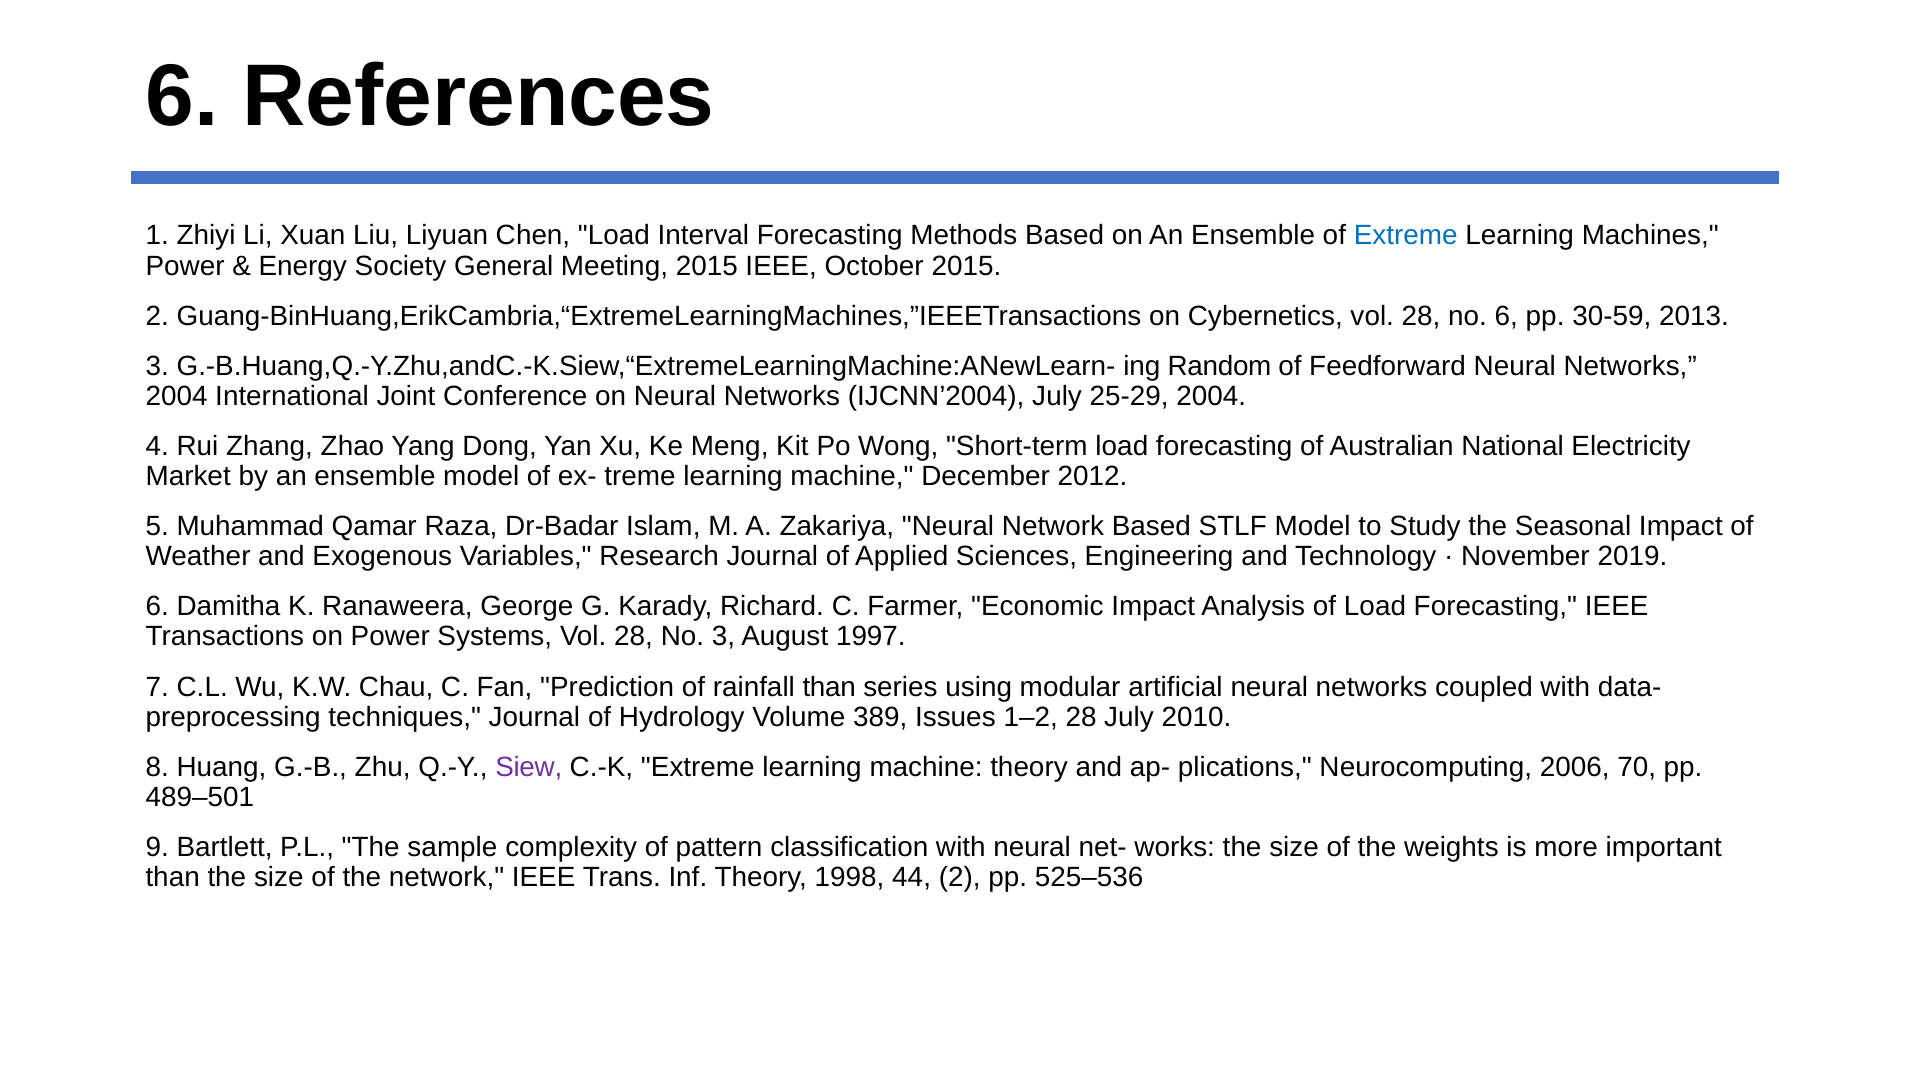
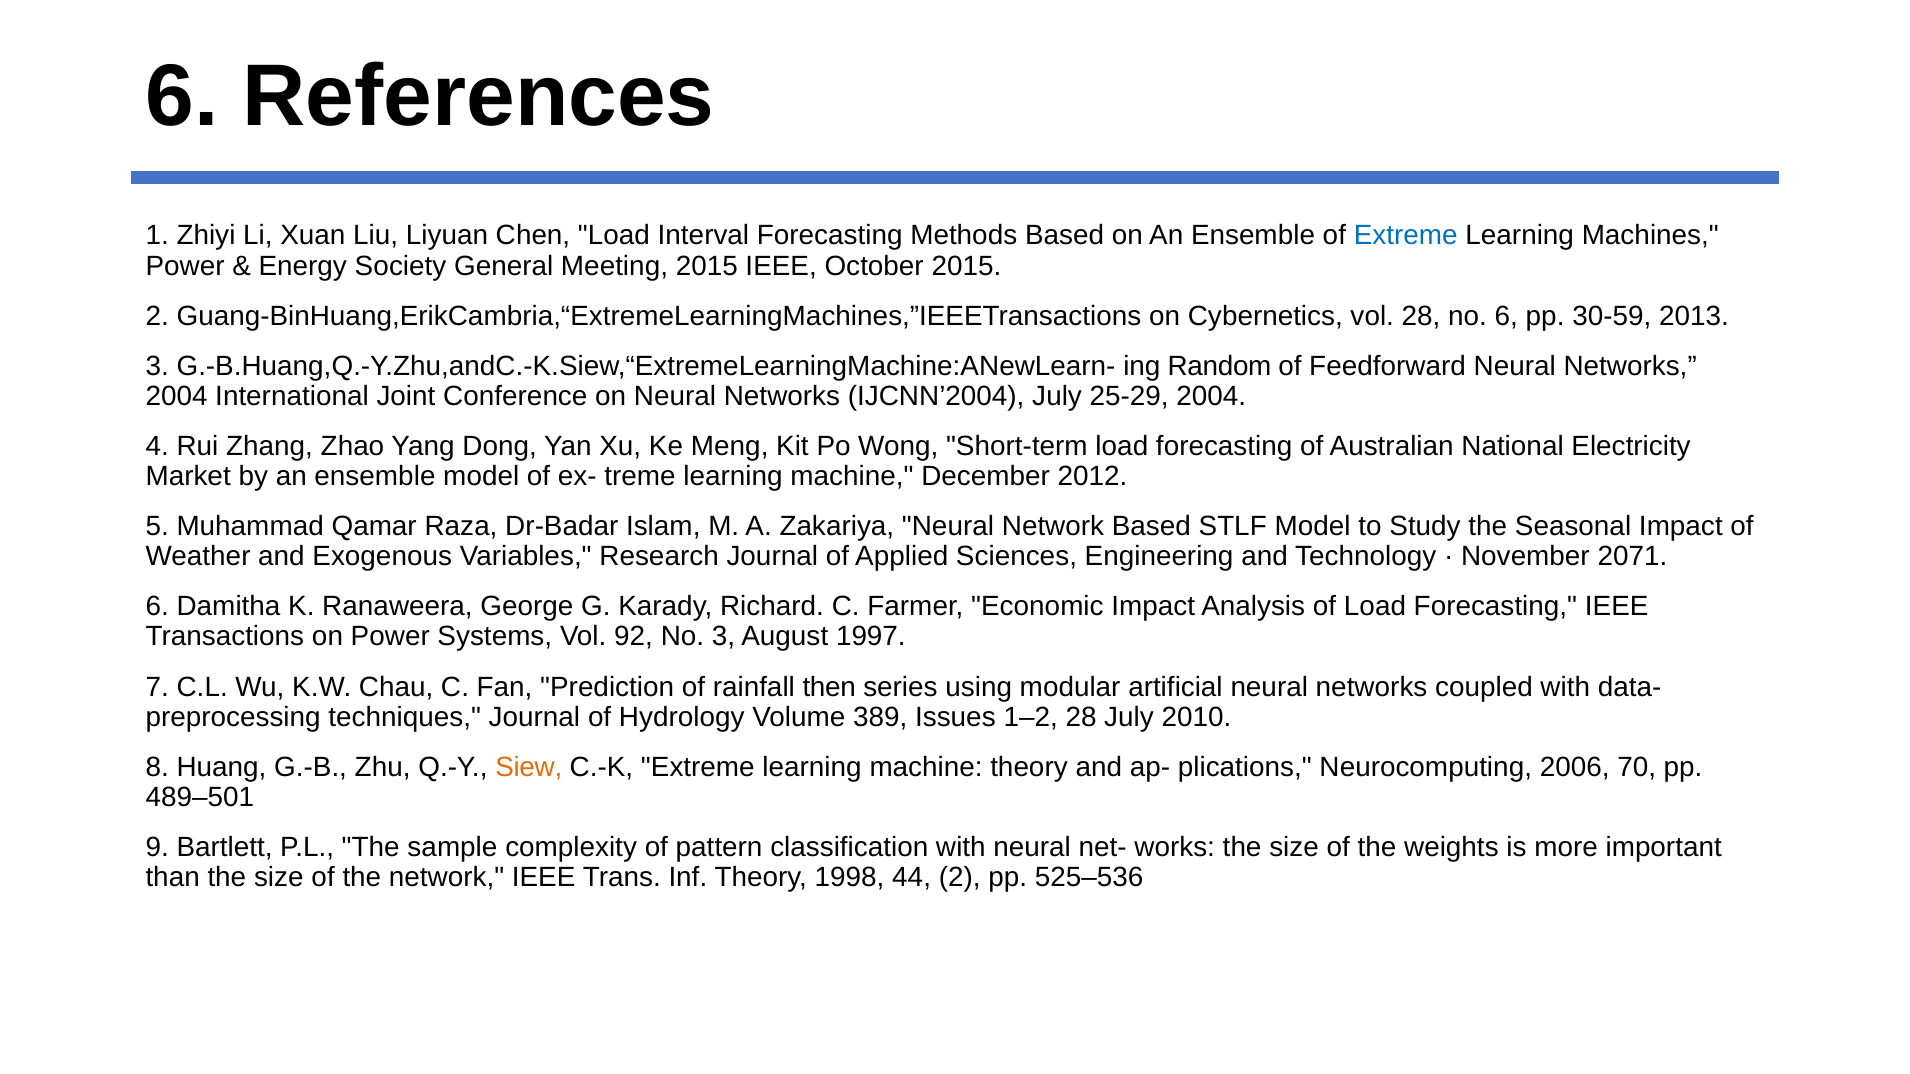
2019: 2019 -> 2071 (1632, 557)
Systems Vol 28: 28 -> 92 (634, 637)
rainfall than: than -> then (829, 687)
Siew colour: purple -> orange (529, 767)
